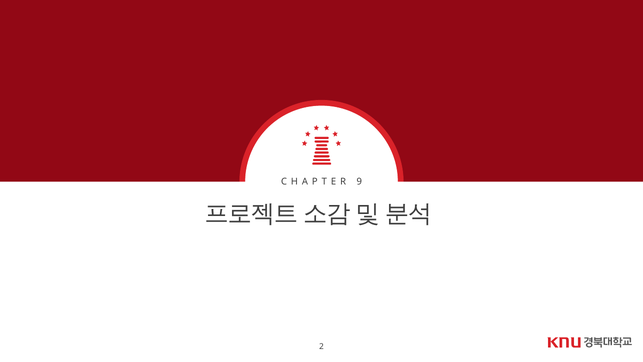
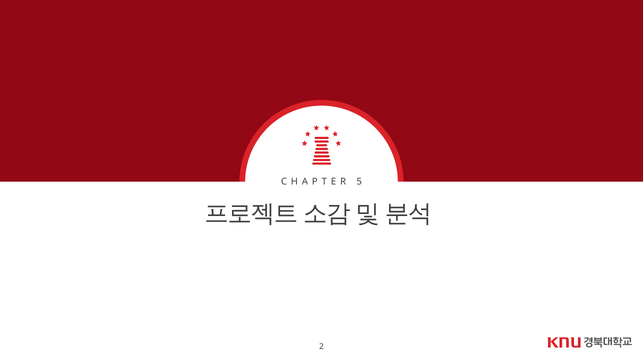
9: 9 -> 5 (359, 182)
